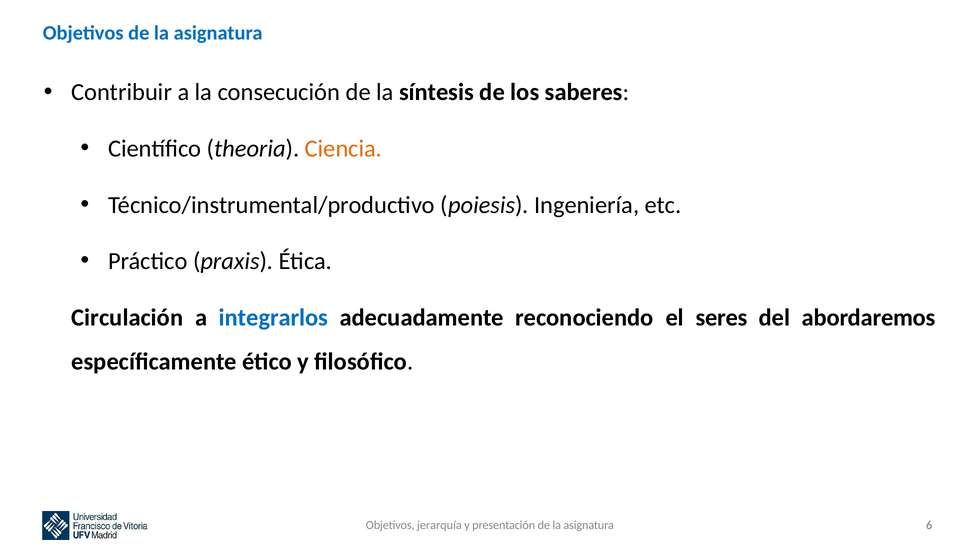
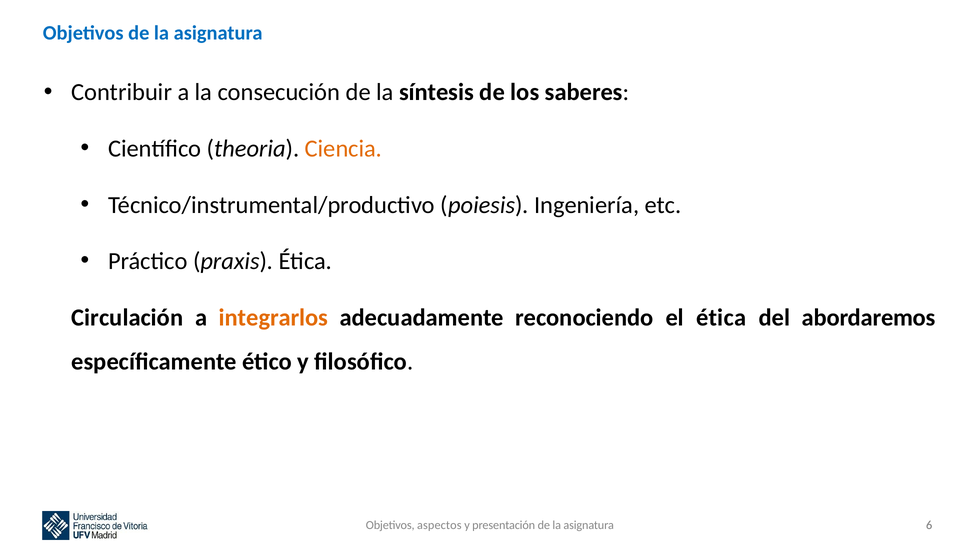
integrarlos colour: blue -> orange (273, 317)
el seres: seres -> ética (721, 317)
jerarquía: jerarquía -> aspectos (439, 525)
